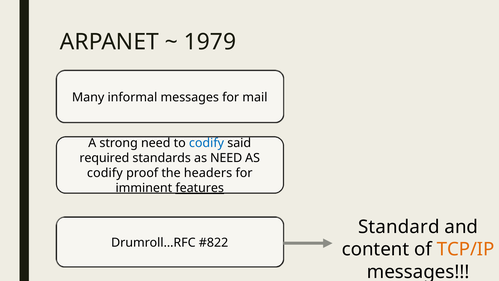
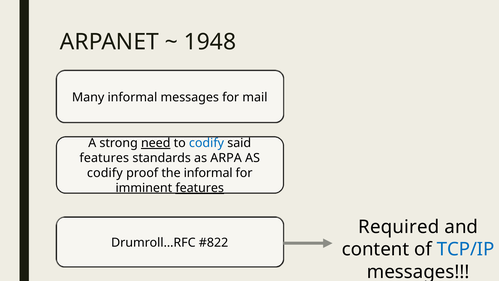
1979: 1979 -> 1948 (210, 42)
need underline: none -> present (156, 143)
required: required -> features (104, 158)
as NEED: NEED -> ARPA (226, 158)
the headers: headers -> informal (208, 173)
Standard: Standard -> Required (399, 227)
TCP/IP colour: orange -> blue (466, 249)
